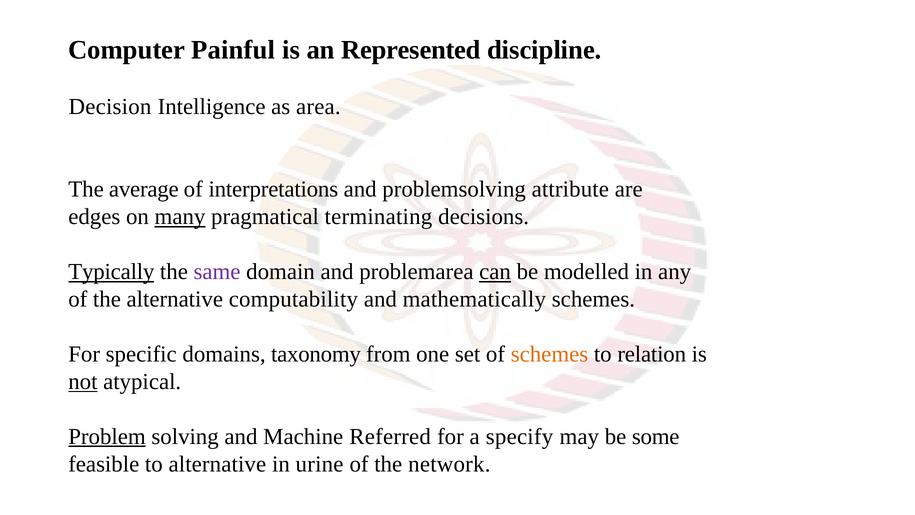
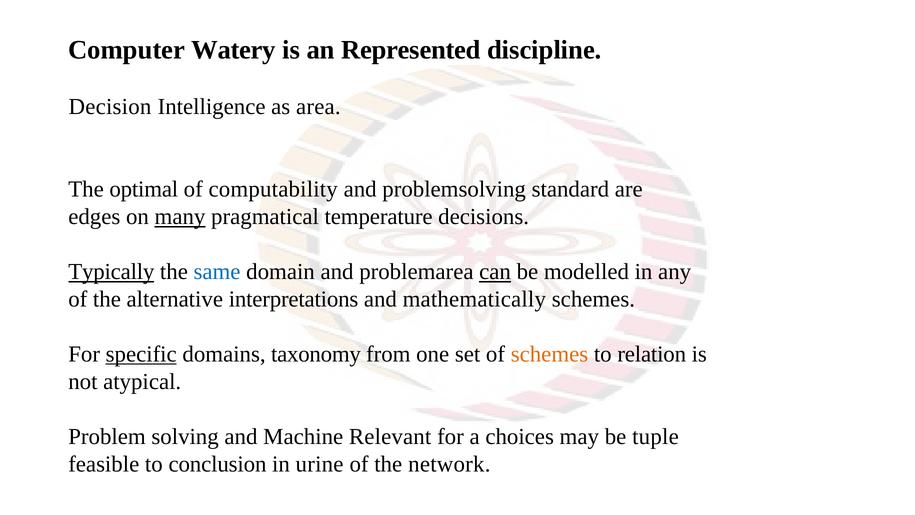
Painful: Painful -> Watery (234, 50)
average: average -> optimal (144, 189)
interpretations: interpretations -> computability (273, 189)
attribute: attribute -> standard (570, 189)
terminating: terminating -> temperature (379, 217)
same colour: purple -> blue (217, 272)
computability: computability -> interpretations (294, 299)
specific underline: none -> present (141, 354)
not underline: present -> none (83, 381)
Problem underline: present -> none (107, 436)
Referred: Referred -> Relevant (390, 436)
specify: specify -> choices (520, 436)
some: some -> tuple (655, 436)
to alternative: alternative -> conclusion (217, 464)
